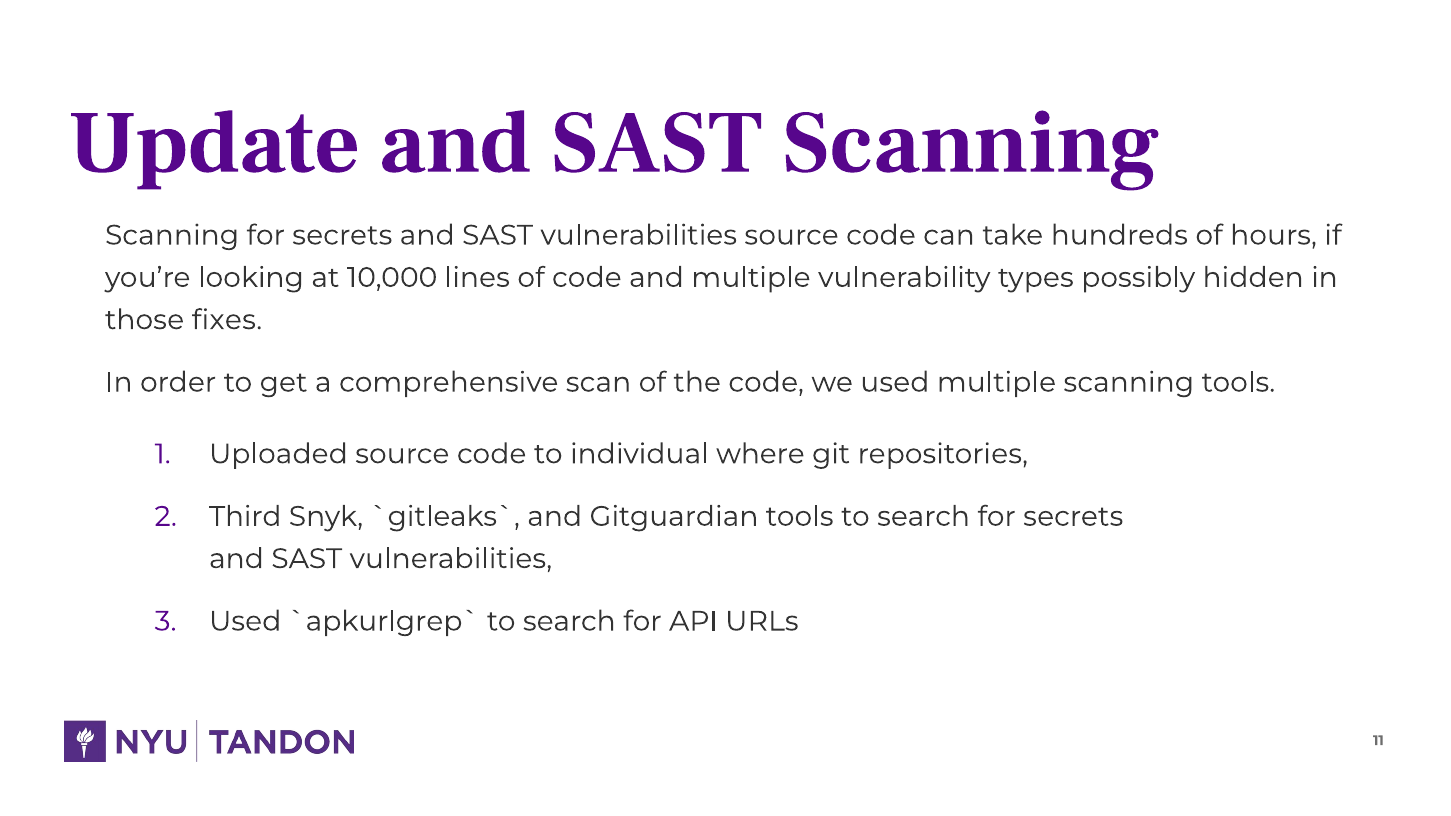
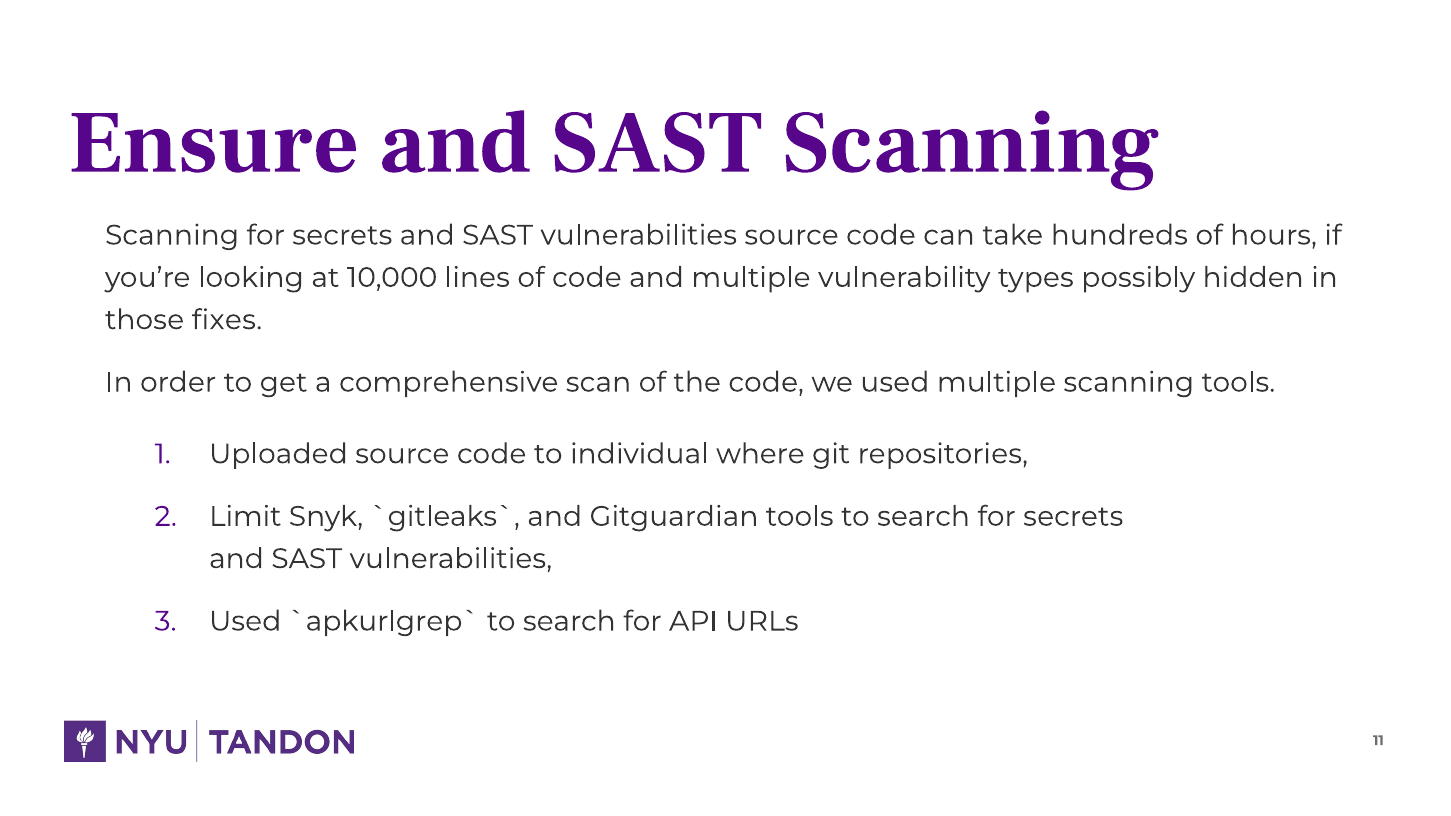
Update: Update -> Ensure (214, 142)
Third: Third -> Limit (245, 517)
